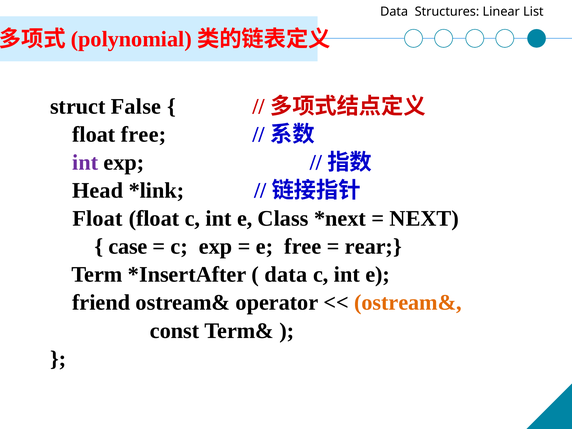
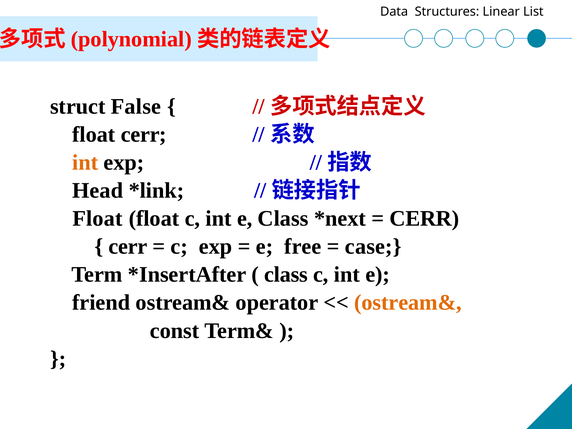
float free: free -> cerr (144, 134)
int colour: purple -> orange (85, 162)
NEXT: NEXT -> CERR (424, 219)
case: case -> cerr (128, 247)
rear: rear -> case (373, 247)
data: data -> class (286, 275)
